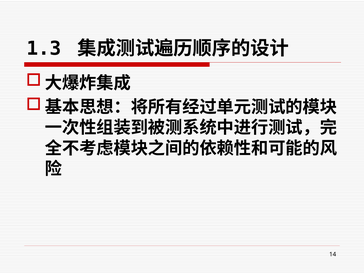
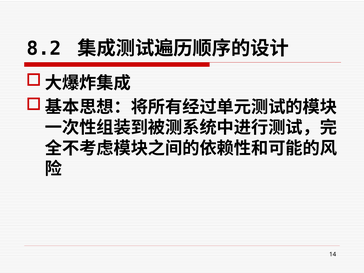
1.3: 1.3 -> 8.2 (44, 49)
